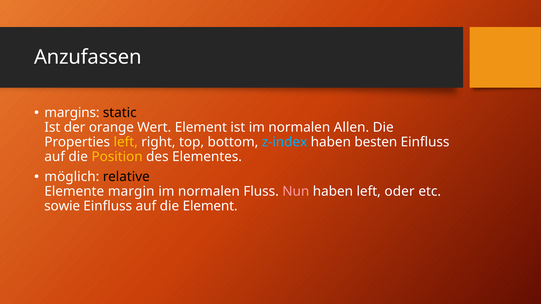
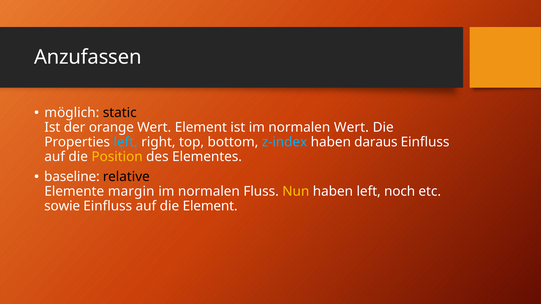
margins: margins -> möglich (72, 113)
normalen Allen: Allen -> Wert (351, 128)
left colour: yellow -> light blue (126, 142)
besten: besten -> daraus (376, 142)
möglich: möglich -> baseline (72, 177)
Nun colour: pink -> yellow (296, 192)
oder: oder -> noch (400, 192)
